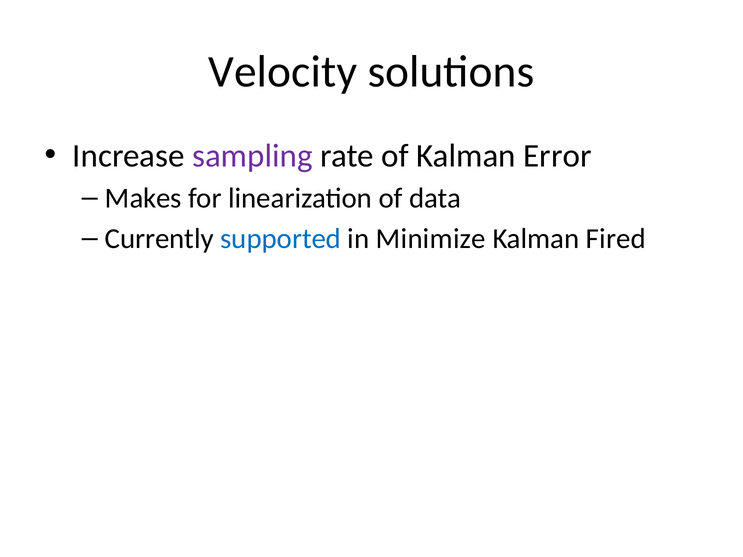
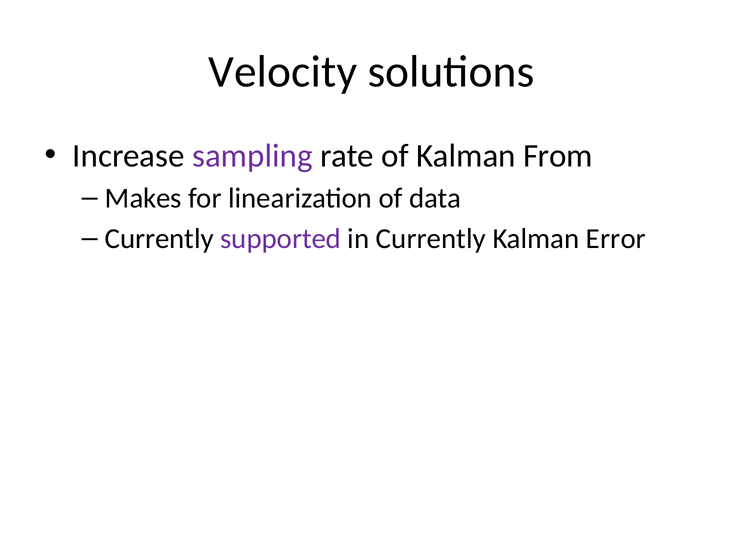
Error: Error -> From (558, 156)
supported colour: blue -> purple (281, 239)
in Minimize: Minimize -> Currently (431, 239)
Fired: Fired -> Error (616, 239)
